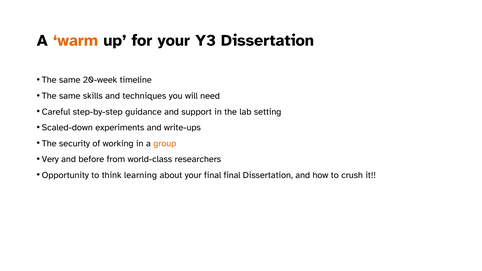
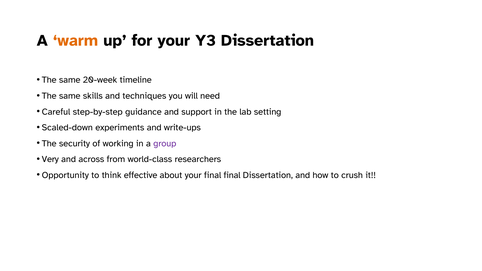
group colour: orange -> purple (165, 144)
before: before -> across (91, 159)
learning: learning -> effective (141, 175)
